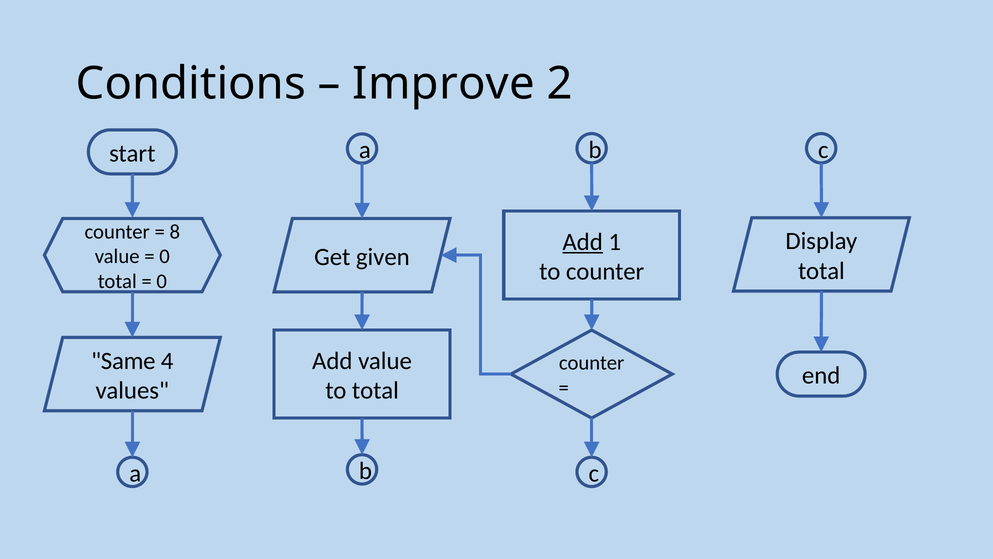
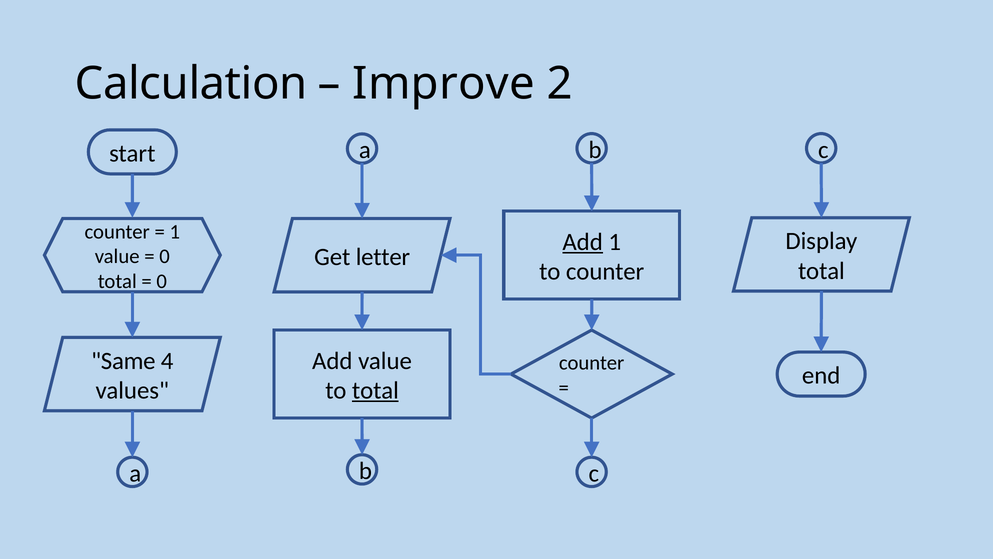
Conditions: Conditions -> Calculation (191, 83)
8: 8 -> 1 (175, 232)
given: given -> letter (383, 257)
total underline: none -> present (375, 390)
